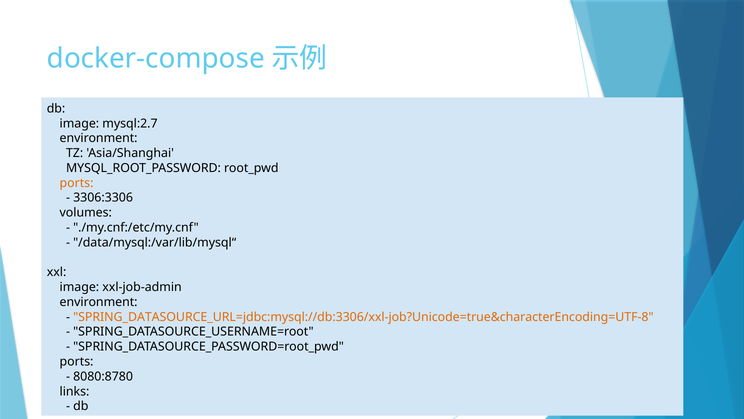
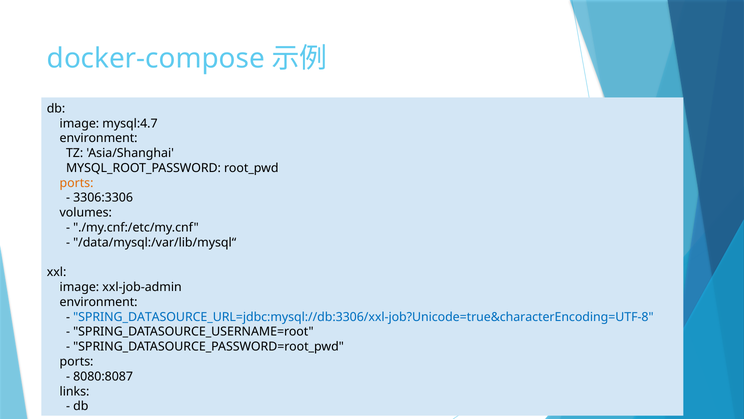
mysql:2.7: mysql:2.7 -> mysql:4.7 (130, 123)
SPRING_DATASOURCE_URL=jdbc:mysql://db:3306/xxl-job?Unicode=true&characterEncoding=UTF-8 colour: orange -> blue (363, 317)
8080:8780: 8080:8780 -> 8080:8087 (103, 376)
